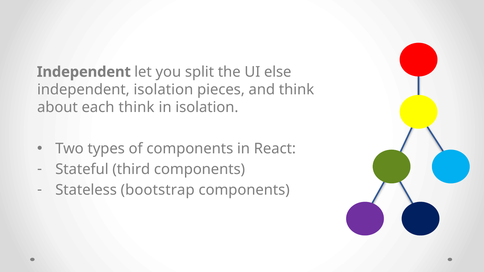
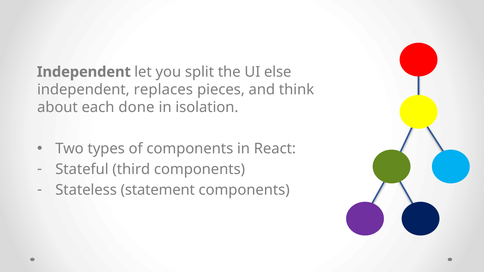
independent isolation: isolation -> replaces (163, 90)
each think: think -> done (136, 107)
bootstrap: bootstrap -> statement (158, 190)
